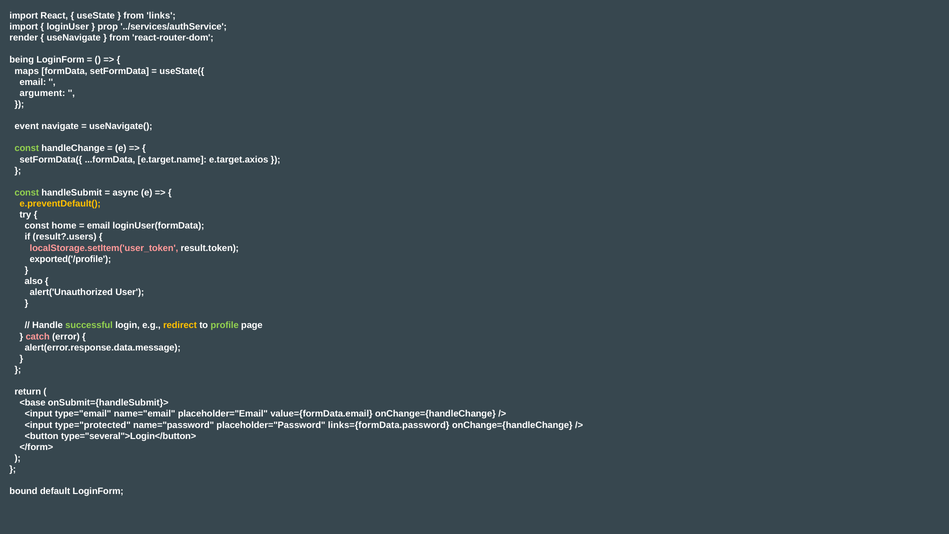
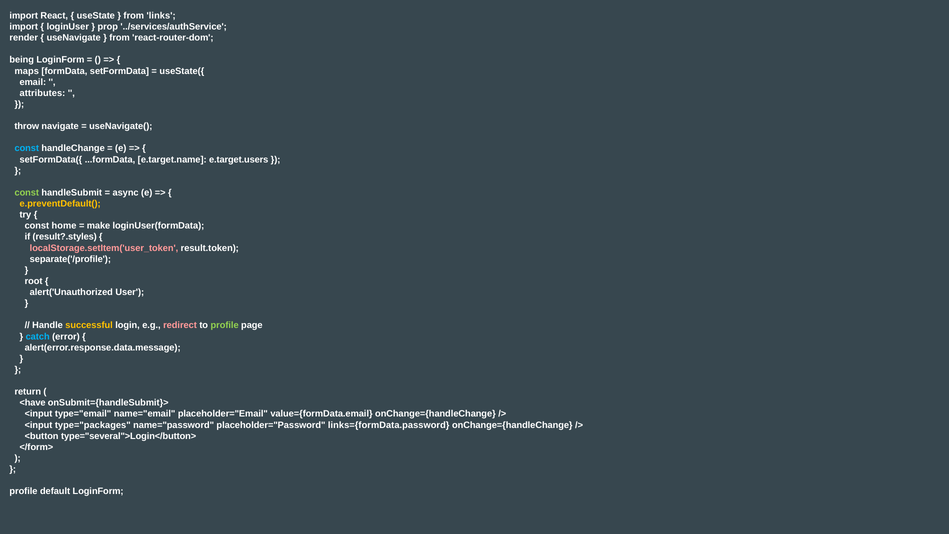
argument: argument -> attributes (42, 93)
event: event -> throw (27, 126)
const colour: light green -> light blue (27, 148)
e.target.axios: e.target.axios -> e.target.users (239, 159)
email: email -> make (99, 226)
result?.users: result?.users -> result?.styles (65, 237)
exported('/profile: exported('/profile -> separate('/profile (70, 259)
also: also -> root (34, 281)
successful colour: light green -> yellow (89, 325)
redirect colour: yellow -> pink (180, 325)
catch colour: pink -> light blue (38, 336)
<base: <base -> <have (33, 403)
type="protected: type="protected -> type="packages (93, 425)
bound: bound -> profile (23, 491)
